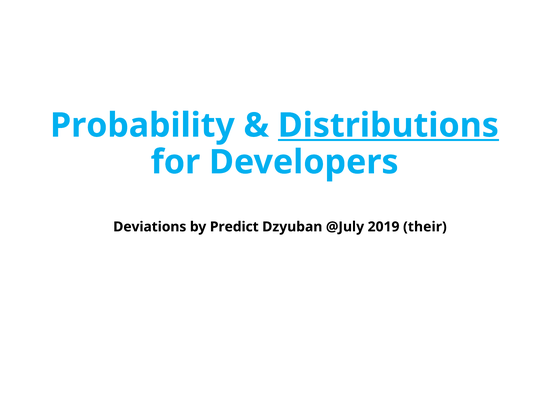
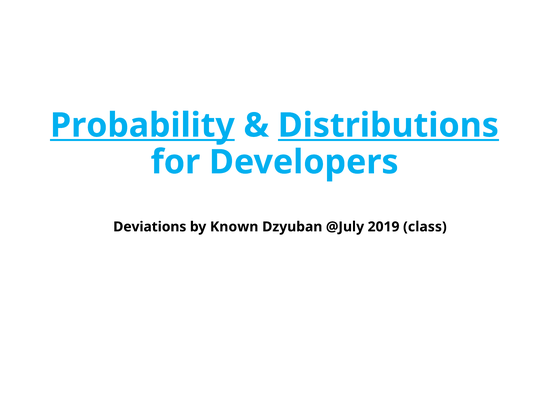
Probability underline: none -> present (142, 125)
Predict: Predict -> Known (234, 227)
their: their -> class (425, 227)
